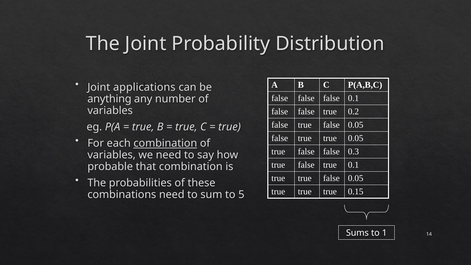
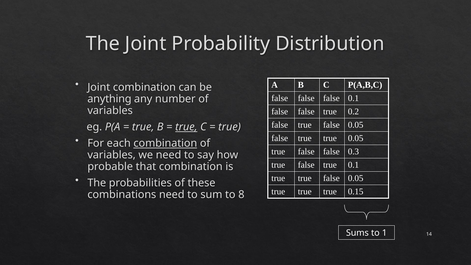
Joint applications: applications -> combination (144, 87)
true underline: none -> present (186, 127)
5: 5 -> 8 (241, 195)
